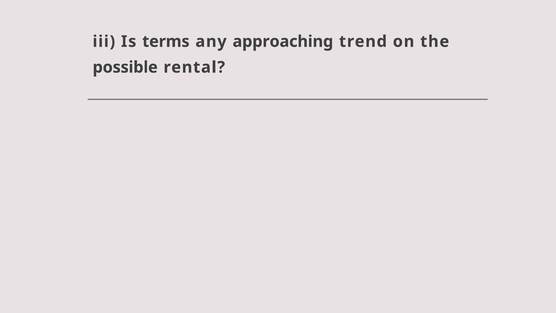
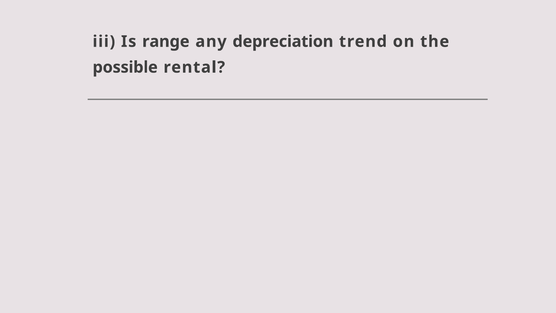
terms: terms -> range (166, 41)
approaching: approaching -> depreciation (283, 41)
